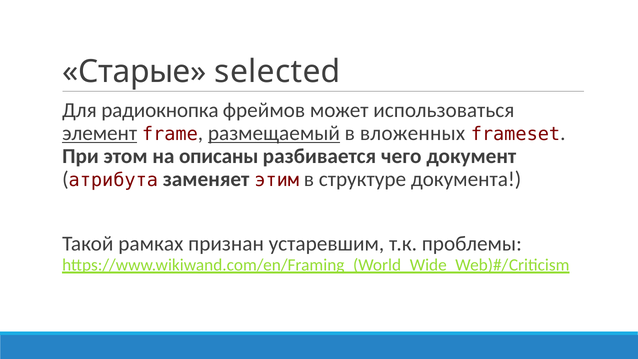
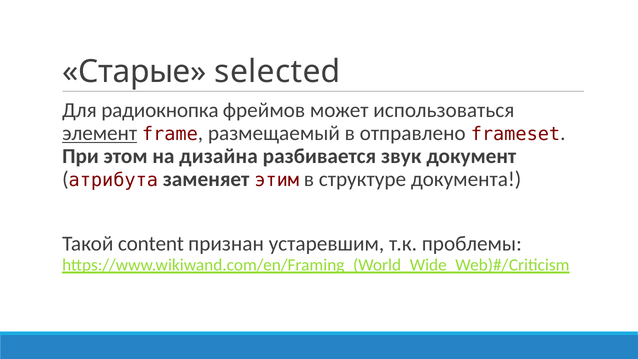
размещаемый underline: present -> none (274, 133)
вложенных: вложенных -> отправлено (413, 133)
описаны: описаны -> дизайна (219, 156)
чего: чего -> звук (401, 156)
рамках: рамках -> content (151, 244)
